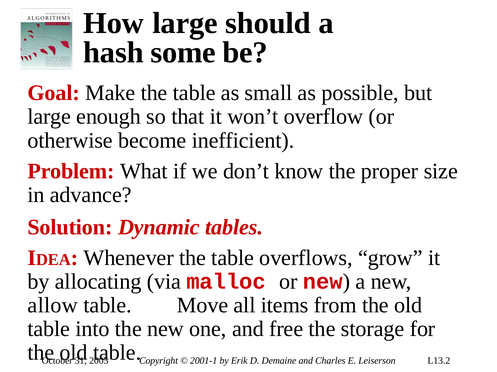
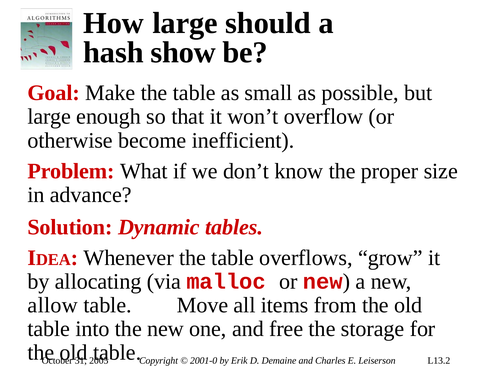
some: some -> show (183, 52)
2001-1: 2001-1 -> 2001-0 (204, 361)
